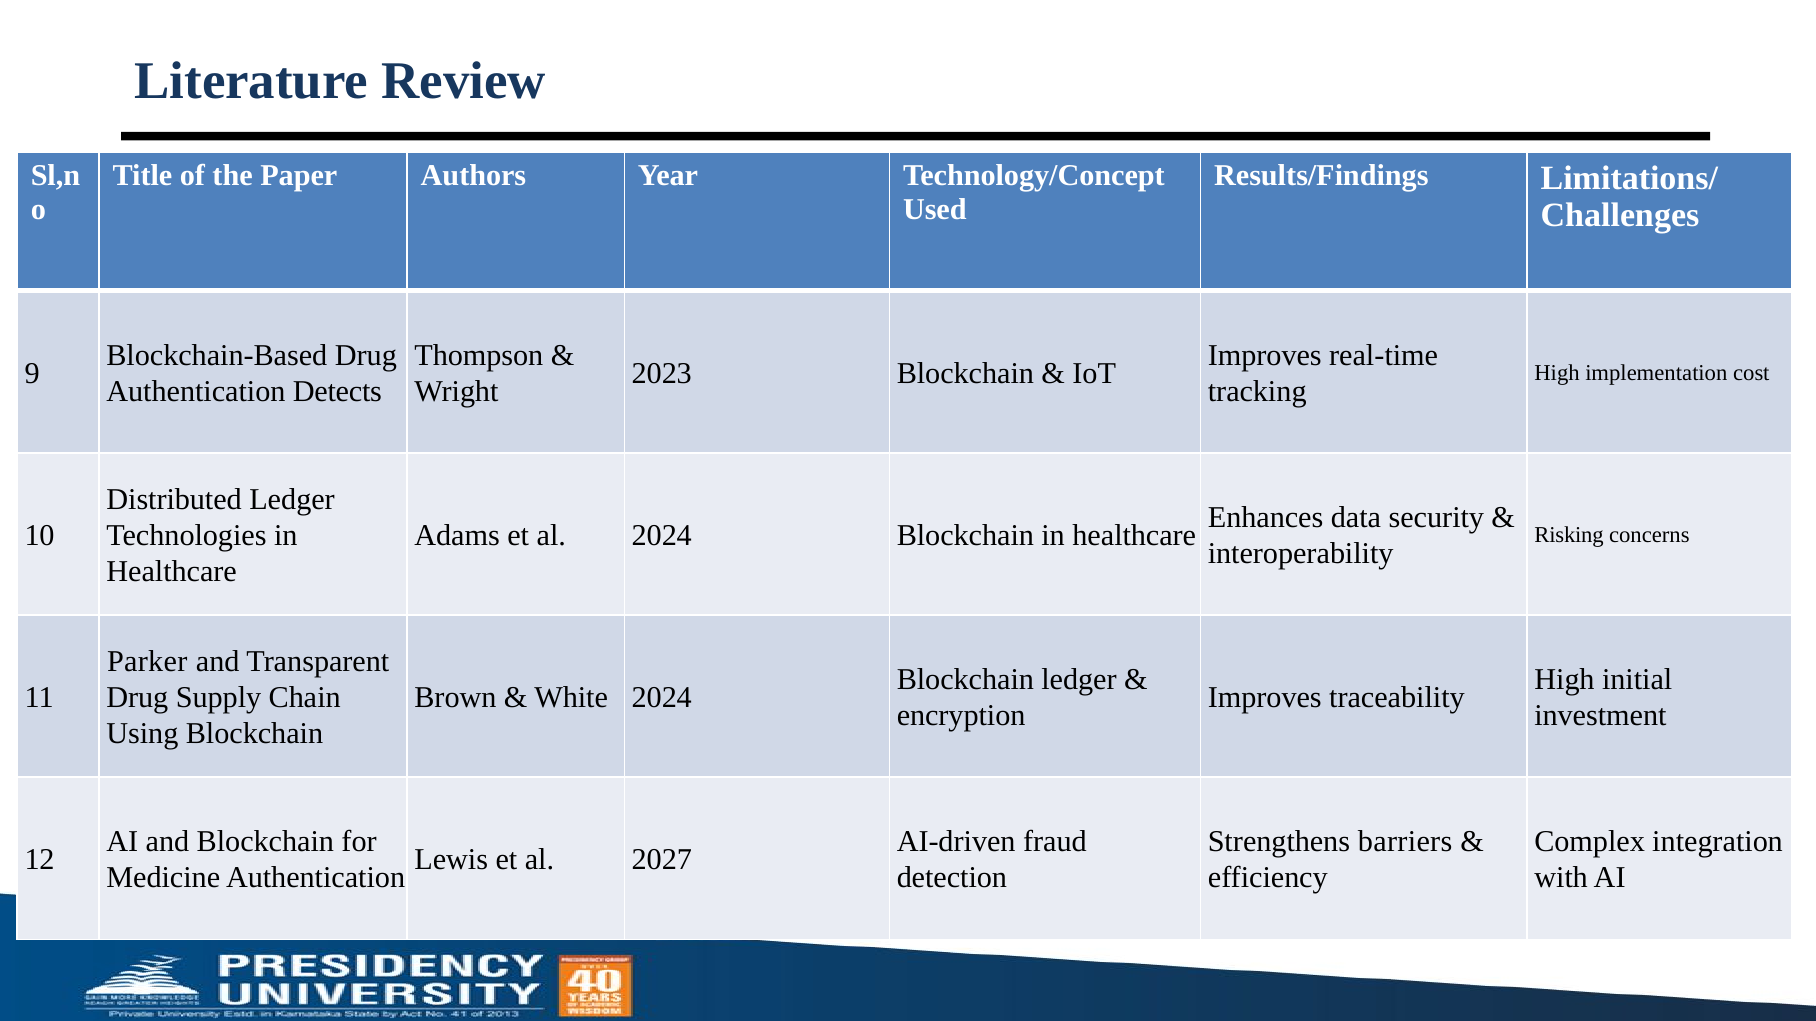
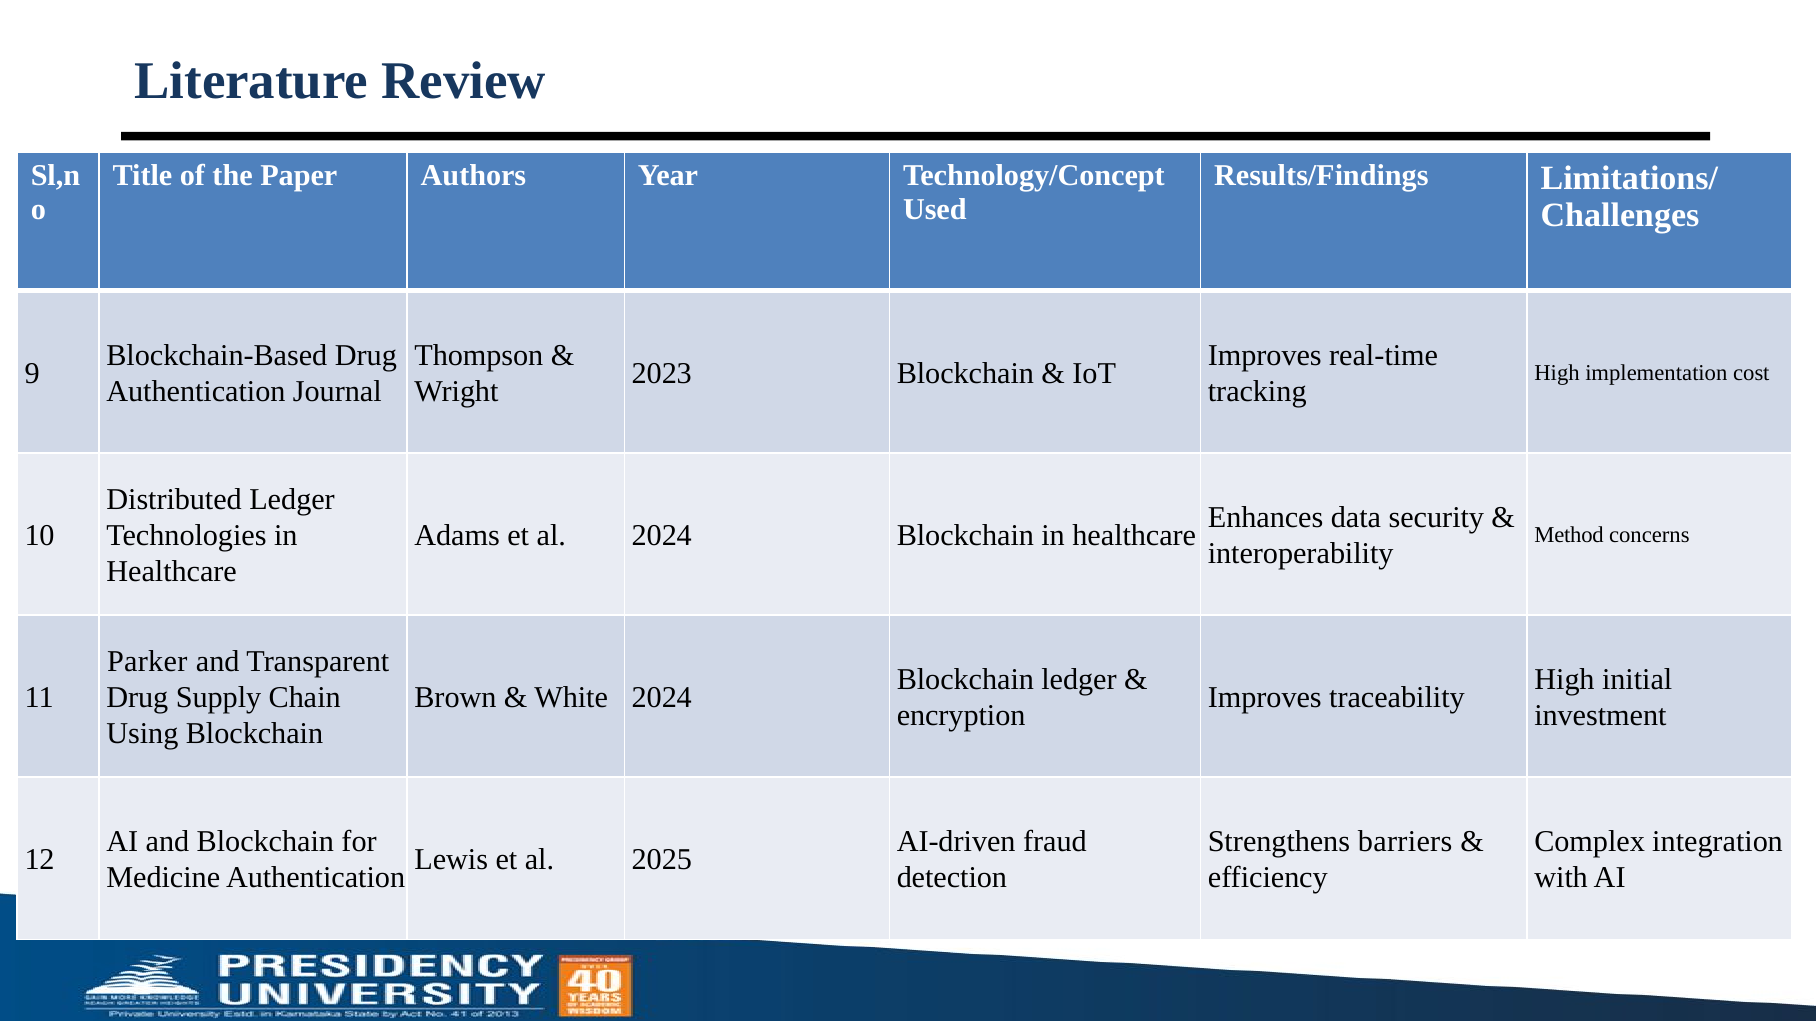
Detects: Detects -> Journal (337, 391)
Risking: Risking -> Method (1569, 535)
2027: 2027 -> 2025 (662, 860)
